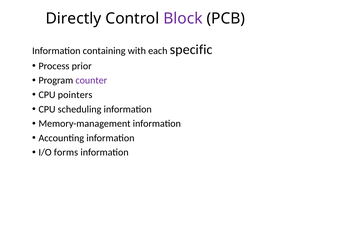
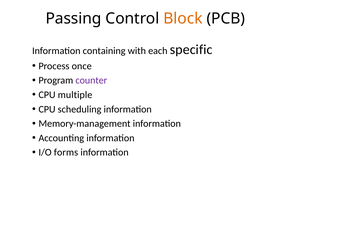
Directly: Directly -> Passing (74, 19)
Block colour: purple -> orange (183, 19)
prior: prior -> once (82, 66)
pointers: pointers -> multiple (75, 95)
